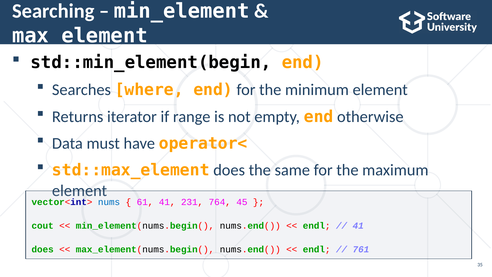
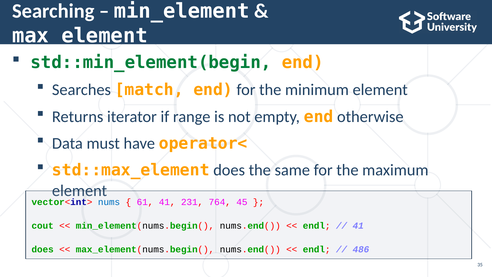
std::min_element(begin colour: black -> green (151, 62)
where: where -> match (149, 90)
761: 761 -> 486 (361, 249)
